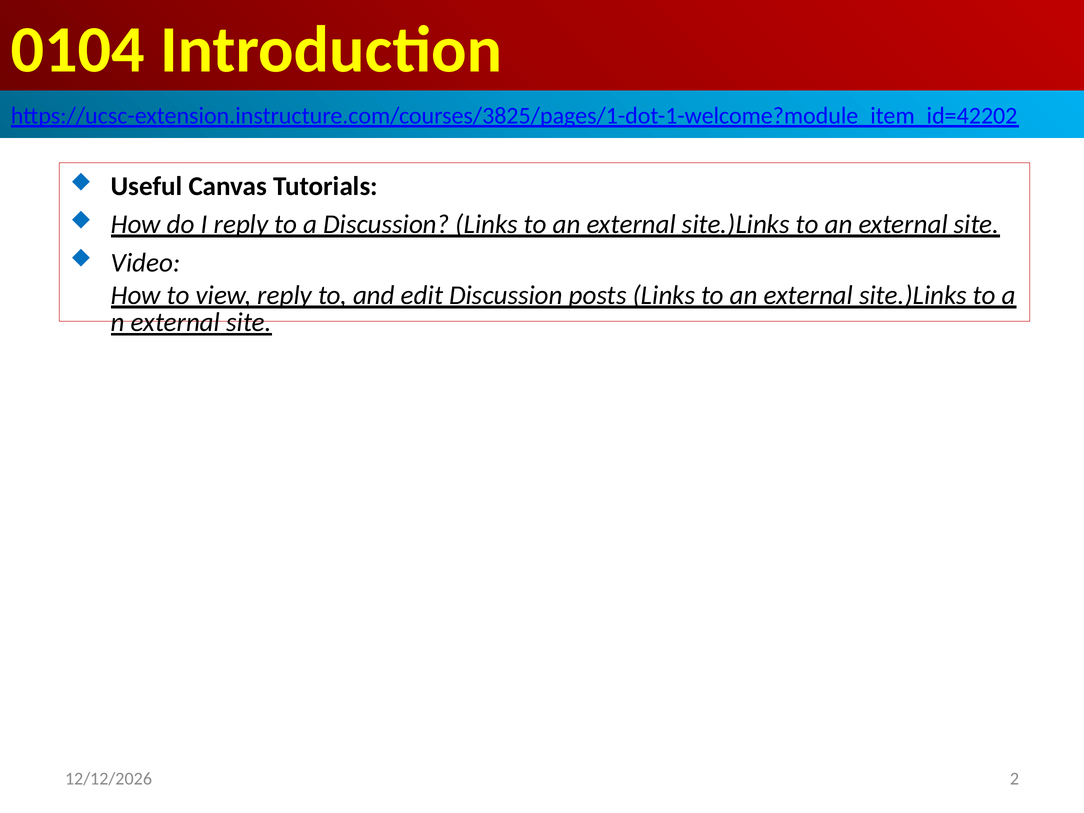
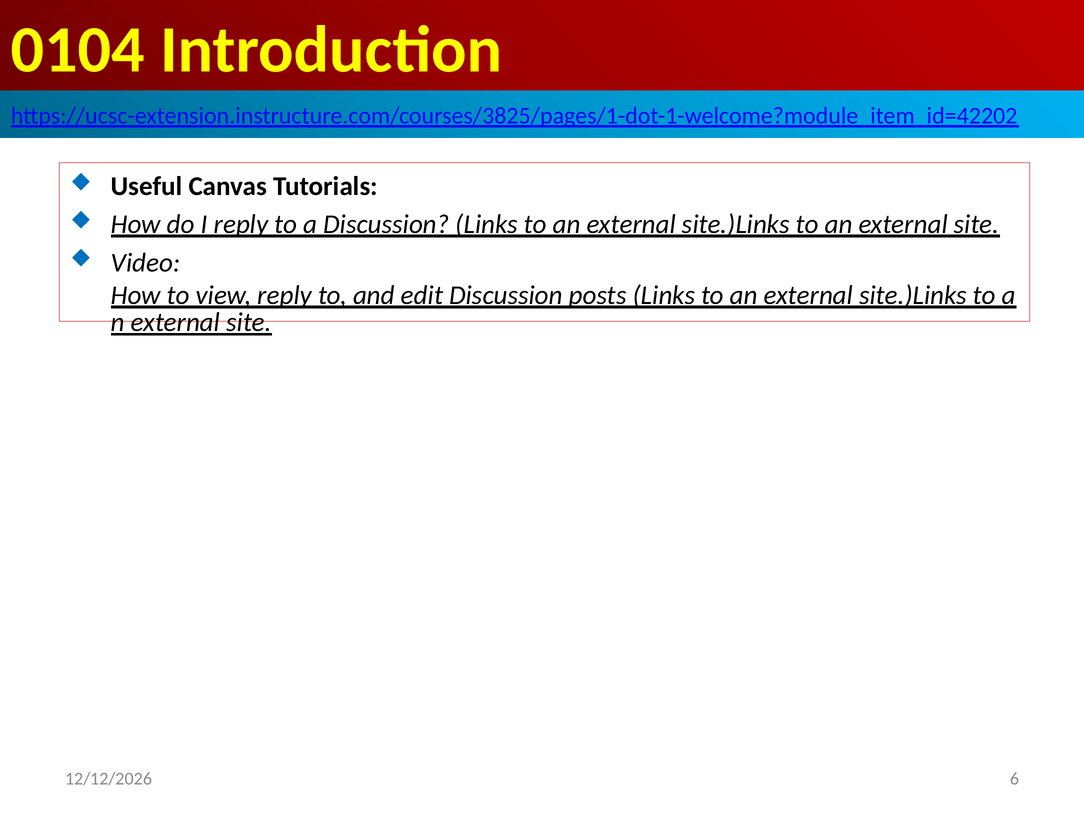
2: 2 -> 6 (1014, 779)
